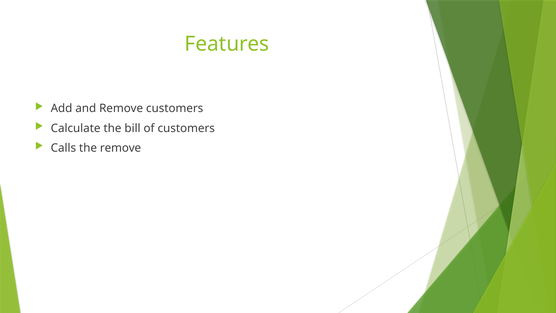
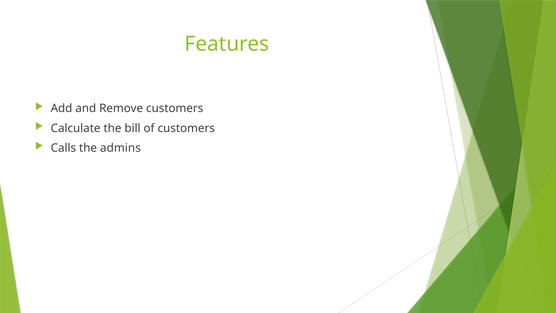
the remove: remove -> admins (120, 148)
